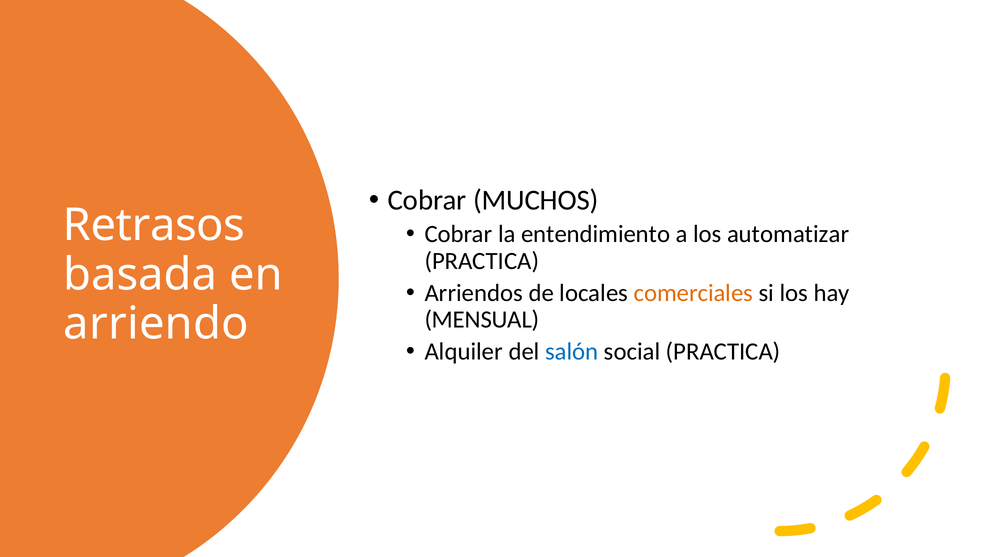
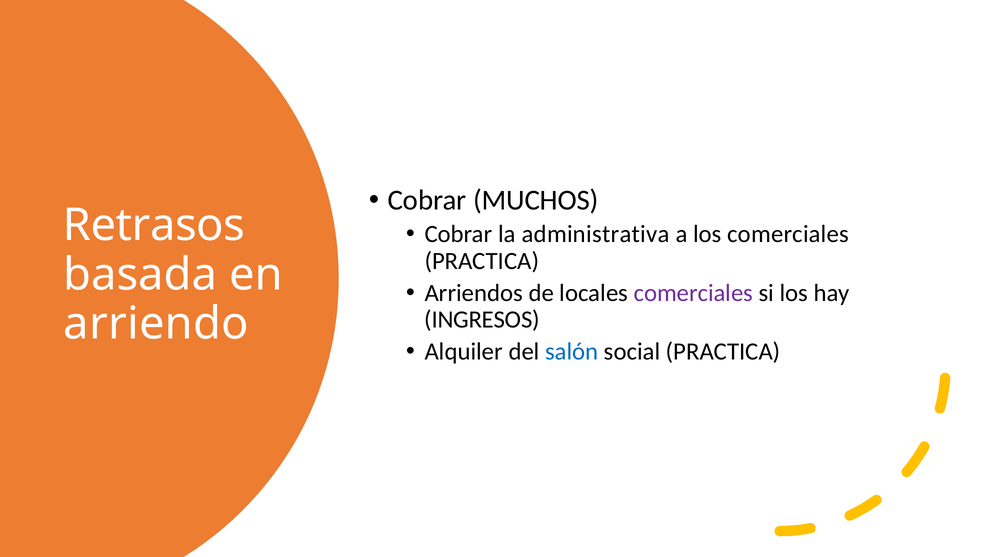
entendimiento: entendimiento -> administrativa (596, 234)
los automatizar: automatizar -> comerciales (788, 234)
comerciales colour: orange -> purple (693, 293)
MENSUAL: MENSUAL -> INGRESOS (482, 320)
